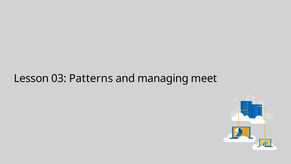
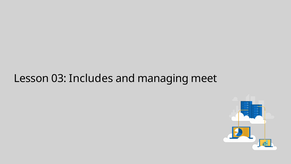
Patterns: Patterns -> Includes (91, 78)
